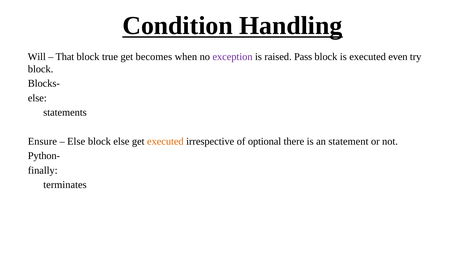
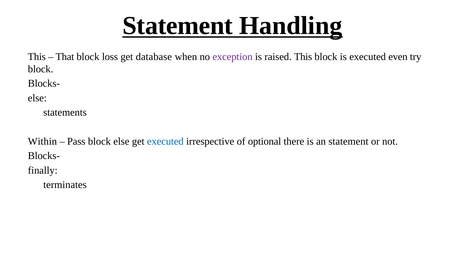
Condition: Condition -> Statement (178, 26)
Will: Will -> This (37, 57)
true: true -> loss (110, 57)
becomes: becomes -> database (154, 57)
raised Pass: Pass -> This (303, 57)
Ensure: Ensure -> Within (42, 141)
Else: Else -> Pass (76, 141)
executed colour: orange -> blue (165, 141)
Python-: Python- -> Blocks- (44, 156)
